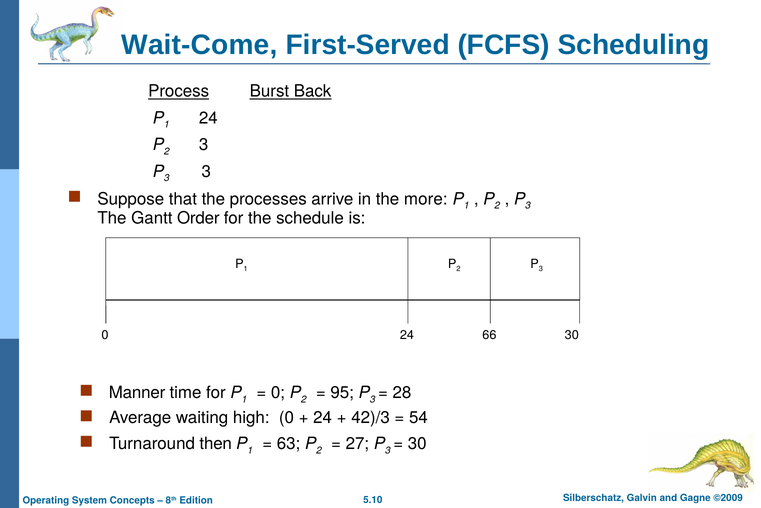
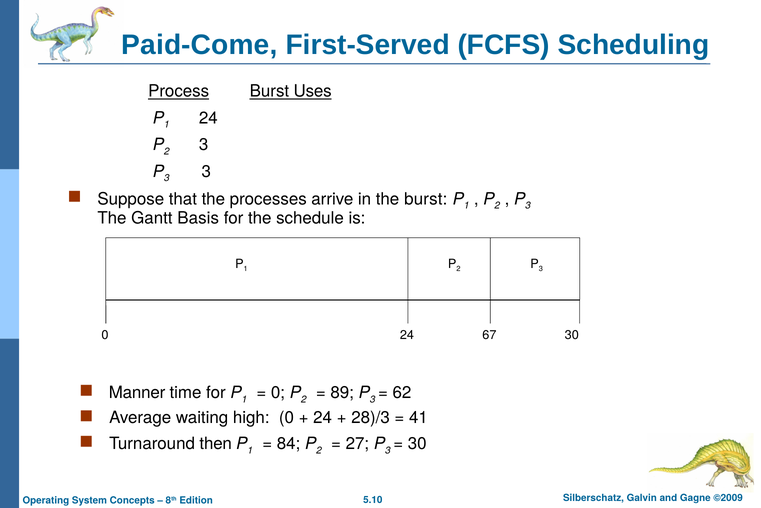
Wait-Come: Wait-Come -> Paid-Come (200, 45)
Back: Back -> Uses (313, 91)
the more: more -> burst (426, 199)
Order: Order -> Basis (198, 218)
66: 66 -> 67 (489, 335)
95: 95 -> 89 (342, 392)
28: 28 -> 62 (402, 392)
42)/3: 42)/3 -> 28)/3 (371, 417)
54: 54 -> 41 (418, 417)
63: 63 -> 84 (289, 443)
